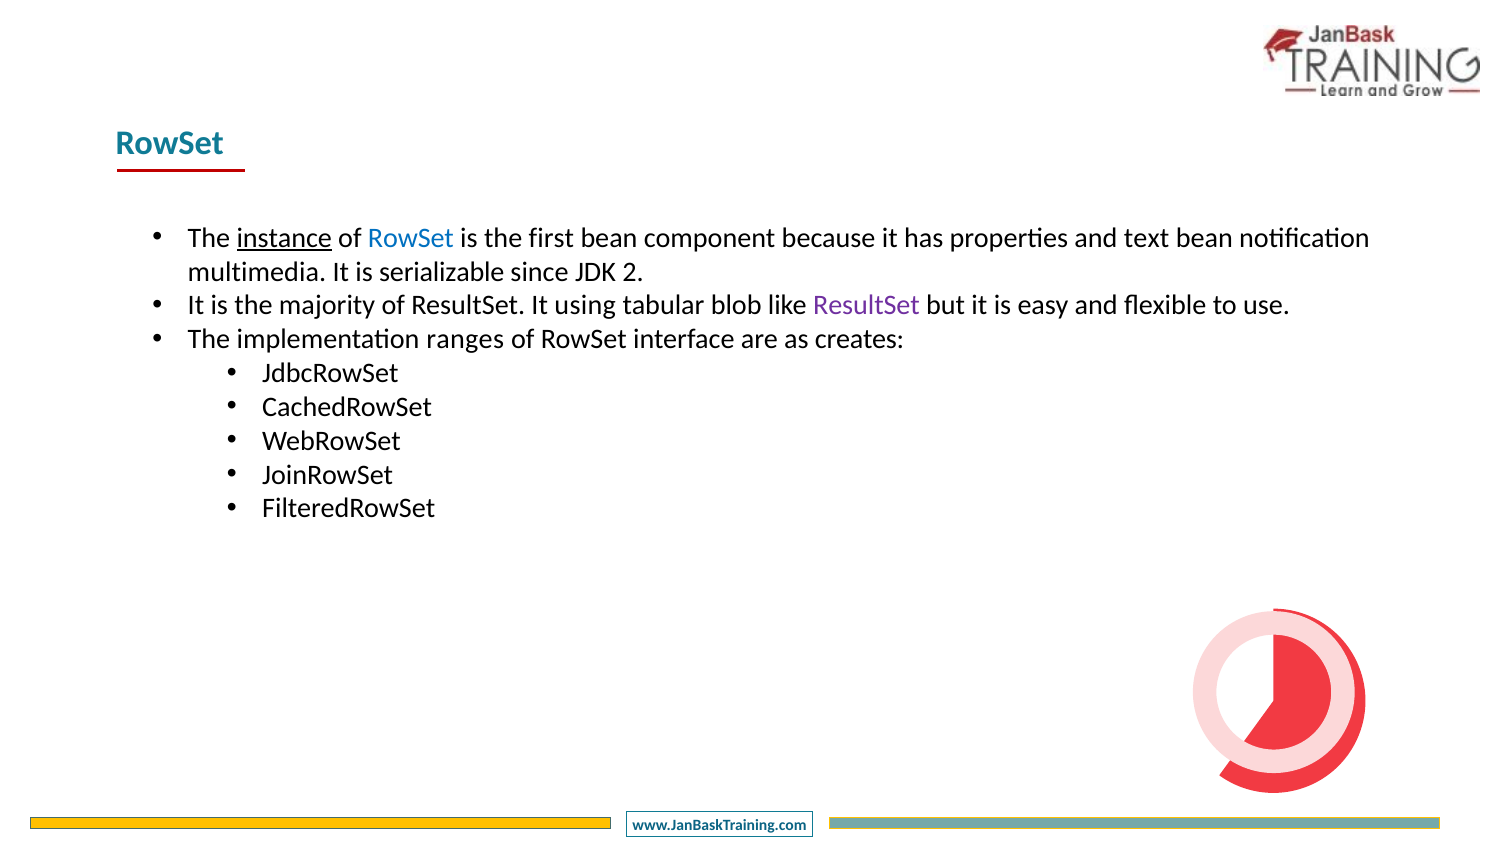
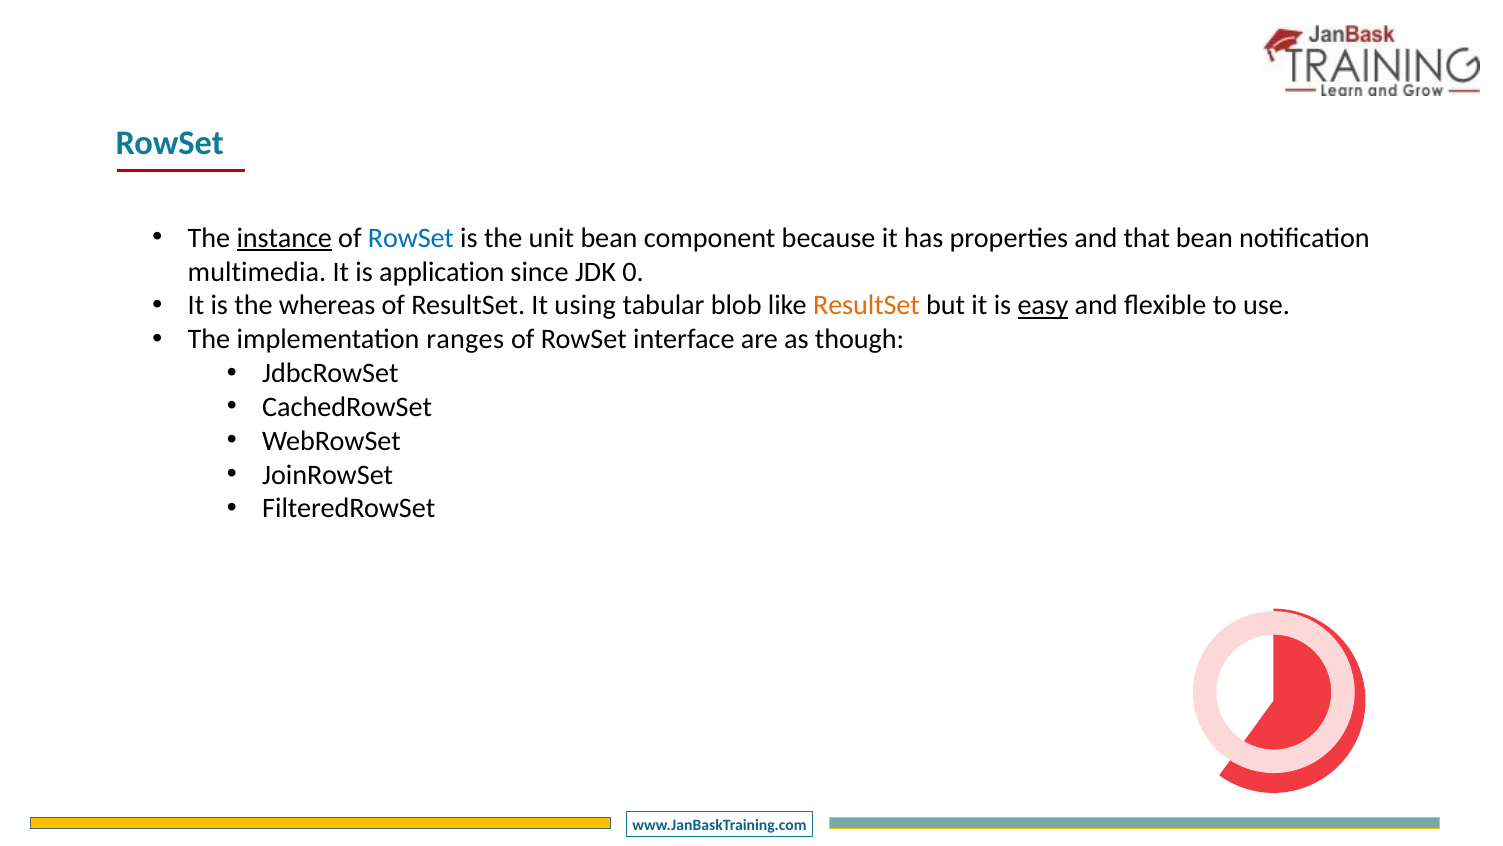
first: first -> unit (551, 238)
text: text -> that (1147, 238)
serializable: serializable -> application (442, 272)
2: 2 -> 0 (633, 272)
majority: majority -> whereas (327, 305)
ResultSet colour: purple -> orange (866, 305)
easy underline: none -> present (1043, 305)
creates: creates -> though (859, 339)
